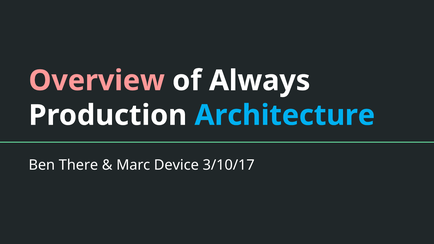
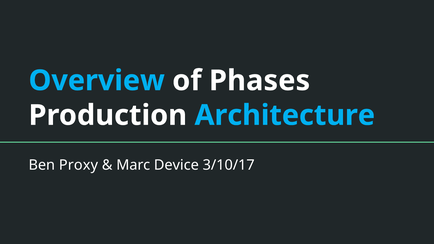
Overview colour: pink -> light blue (97, 81)
Always: Always -> Phases (260, 81)
There: There -> Proxy (78, 165)
